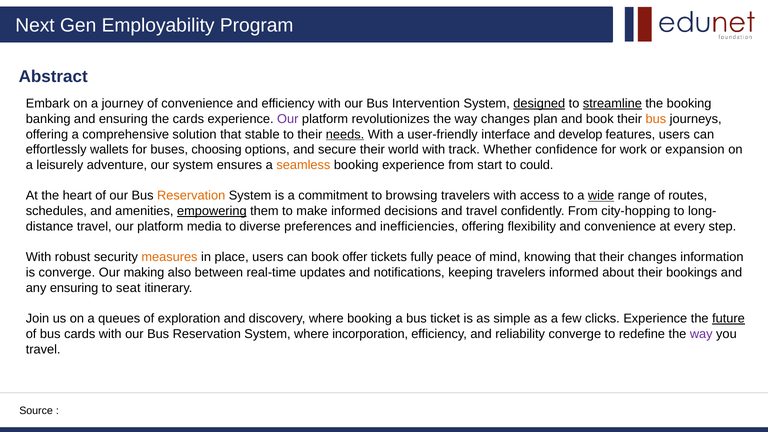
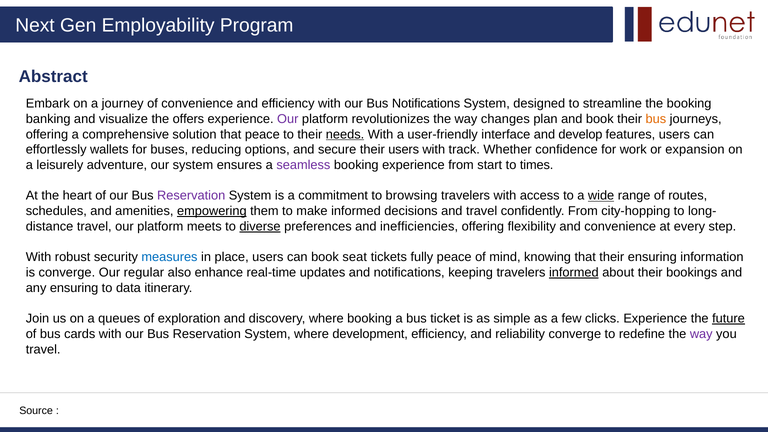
Bus Intervention: Intervention -> Notifications (426, 104)
designed underline: present -> none (539, 104)
streamline underline: present -> none (612, 104)
and ensuring: ensuring -> visualize (123, 119)
the cards: cards -> offers (188, 119)
that stable: stable -> peace (262, 134)
choosing: choosing -> reducing (216, 150)
their world: world -> users (404, 150)
seamless colour: orange -> purple (303, 165)
could: could -> times (537, 165)
Reservation colour: orange -> purple (191, 196)
media: media -> meets (204, 226)
diverse underline: none -> present (260, 226)
measures colour: orange -> blue (169, 257)
offer: offer -> seat (355, 257)
their changes: changes -> ensuring (652, 257)
making: making -> regular (144, 273)
between: between -> enhance (219, 273)
informed underline: none -> present (574, 273)
seat: seat -> data (128, 288)
incorporation: incorporation -> development (370, 334)
